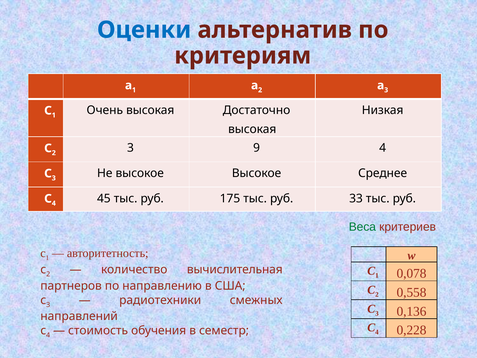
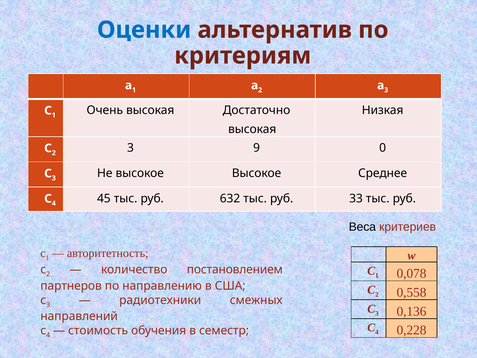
9 4: 4 -> 0 (383, 148)
175: 175 -> 632 (230, 198)
Веса colour: green -> black (362, 227)
вычислительная: вычислительная -> постановлением (235, 269)
